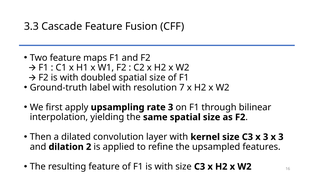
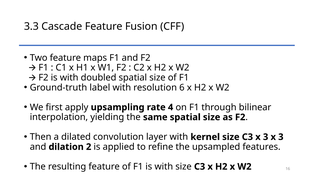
7: 7 -> 6 (182, 87)
rate 3: 3 -> 4 (171, 107)
